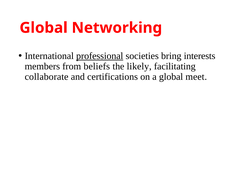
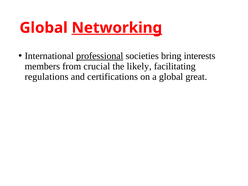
Networking underline: none -> present (117, 28)
beliefs: beliefs -> crucial (97, 66)
collaborate: collaborate -> regulations (47, 77)
meet: meet -> great (196, 77)
